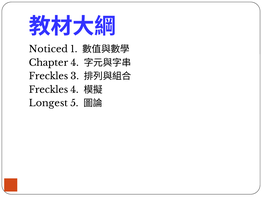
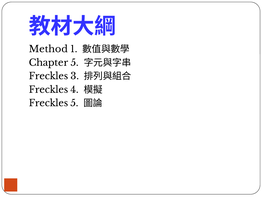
Noticed: Noticed -> Method (48, 49)
Chapter 4: 4 -> 5 (75, 63)
Longest: Longest -> Freckles (49, 103)
